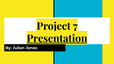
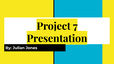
Presentation underline: present -> none (57, 39)
